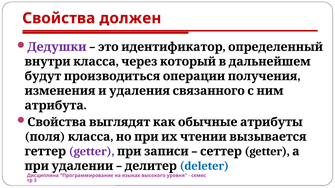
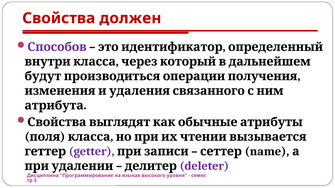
Дедушки: Дедушки -> Способов (57, 47)
getter: getter -> name (267, 152)
deleter colour: blue -> purple (204, 166)
